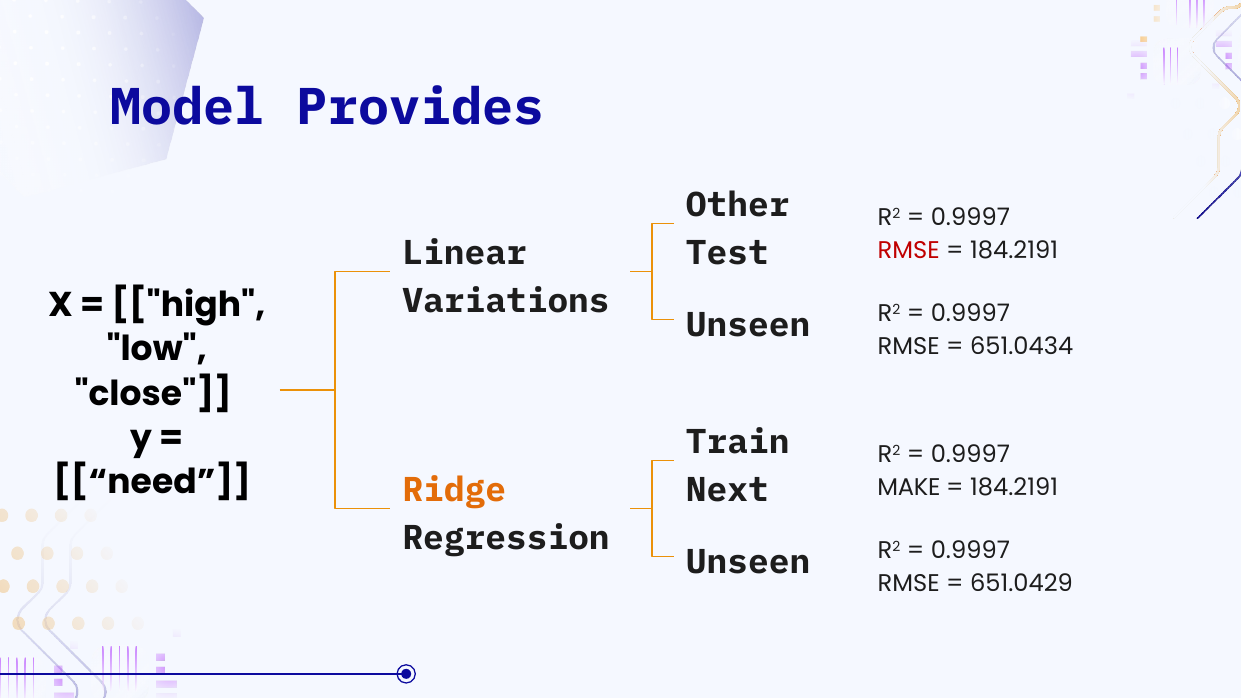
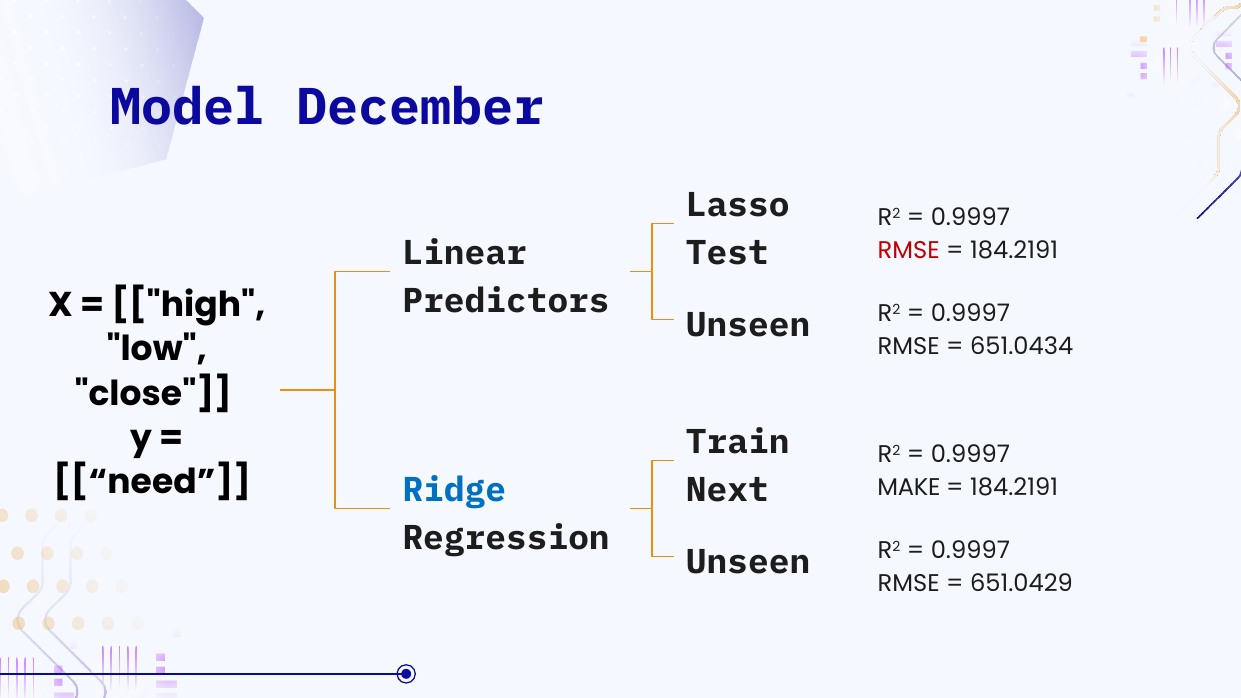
Provides: Provides -> December (420, 107)
Other: Other -> Lasso (738, 205)
Variations: Variations -> Predictors (506, 301)
Ridge colour: orange -> blue (454, 490)
